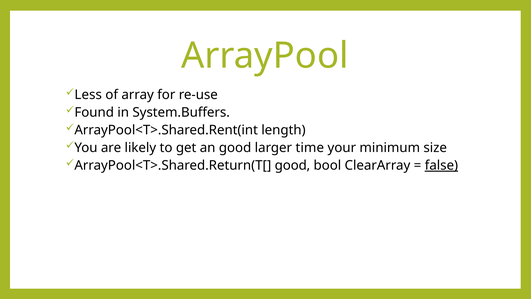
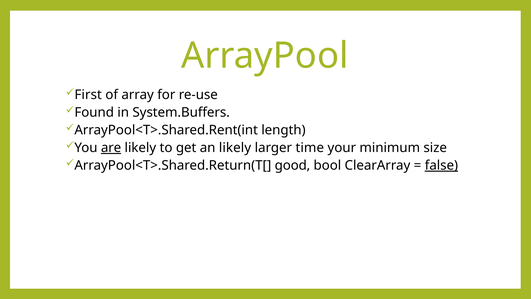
Less: Less -> First (88, 95)
are underline: none -> present (111, 148)
an good: good -> likely (235, 148)
